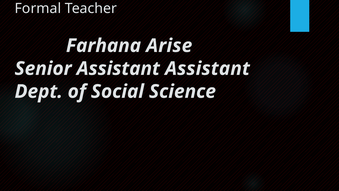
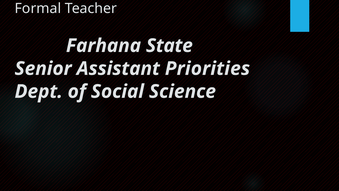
Arise: Arise -> State (169, 46)
Assistant Assistant: Assistant -> Priorities (207, 68)
